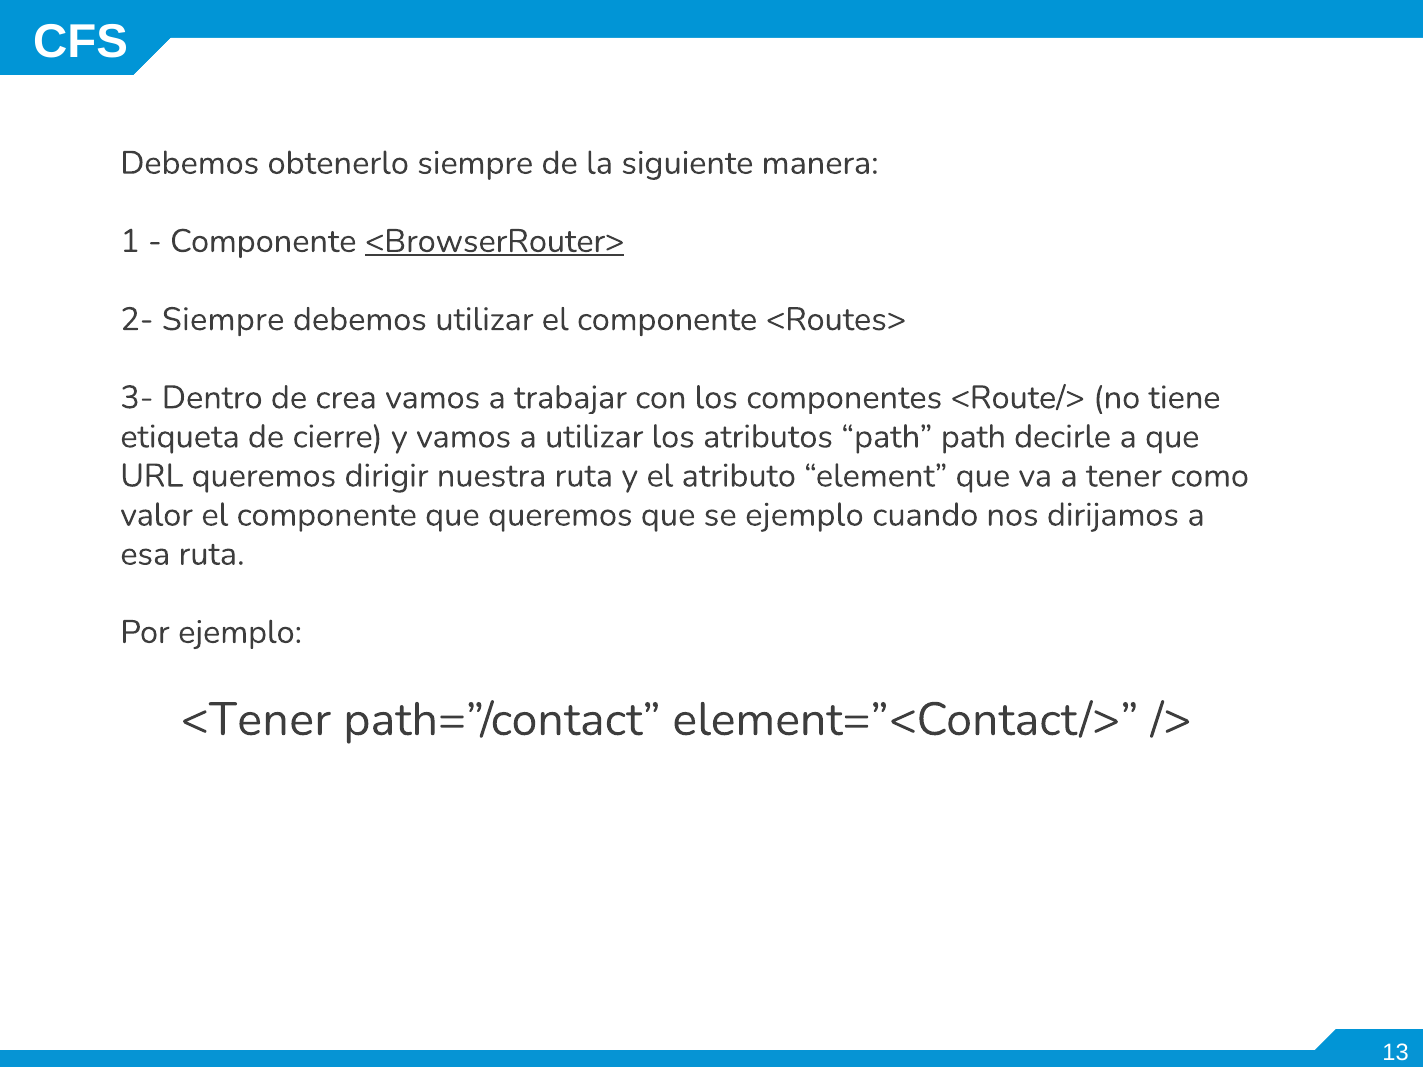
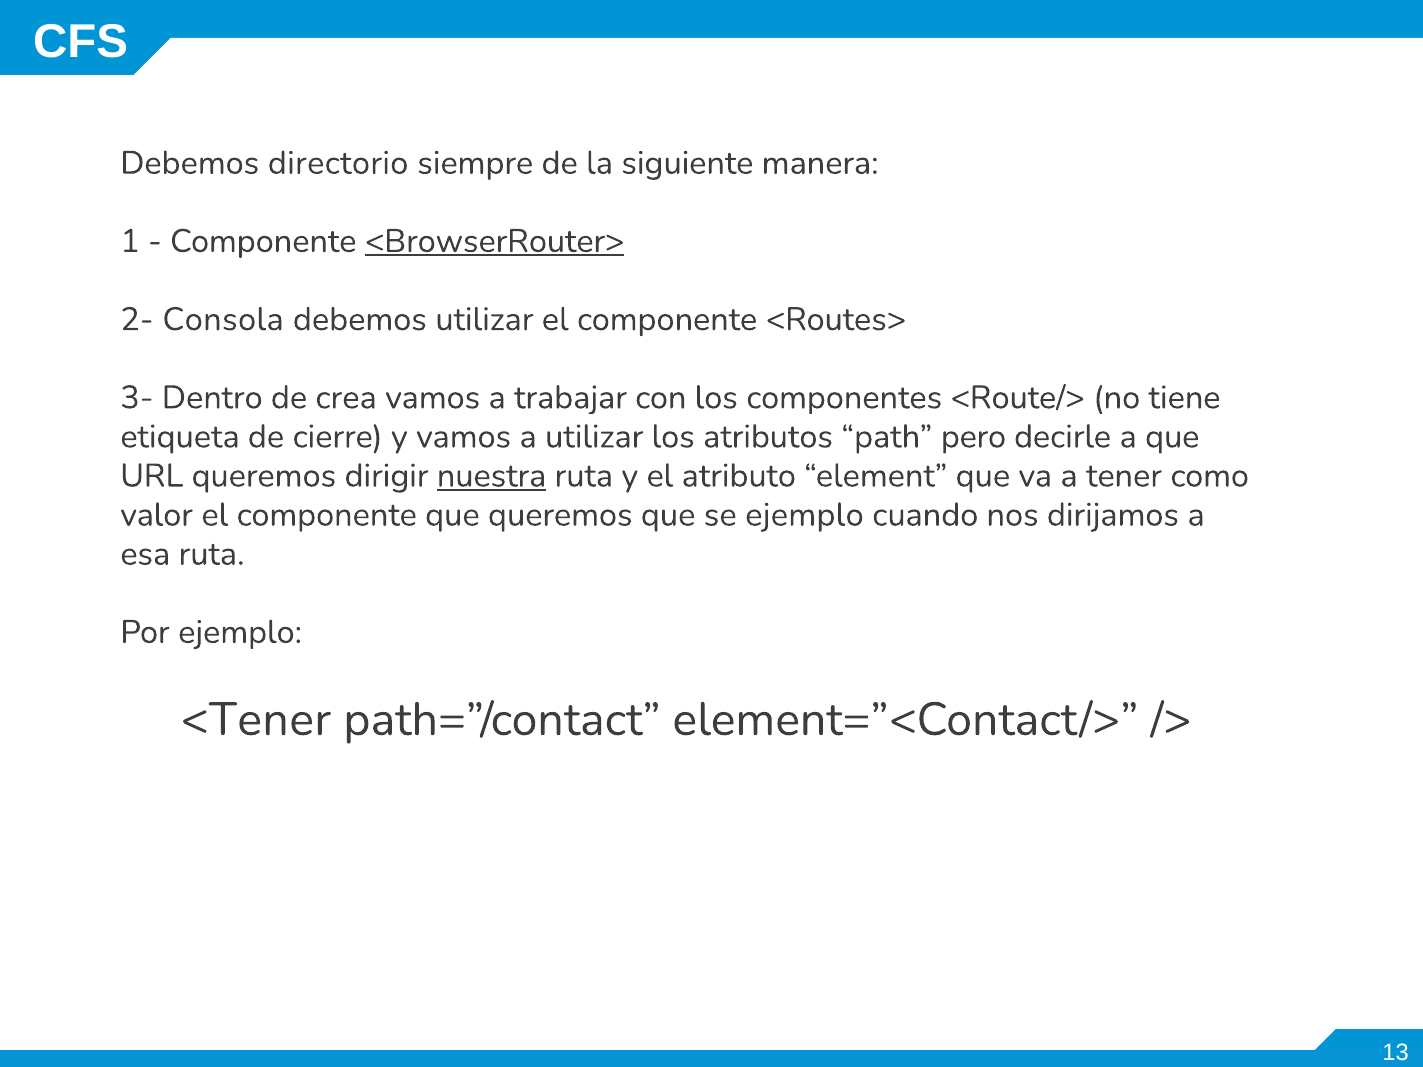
obtenerlo: obtenerlo -> directorio (338, 163)
2- Siempre: Siempre -> Consola (223, 319)
path path: path -> pero (973, 437)
nuestra underline: none -> present (492, 476)
